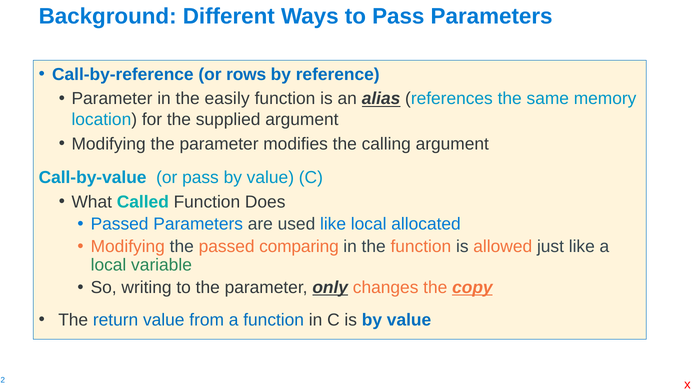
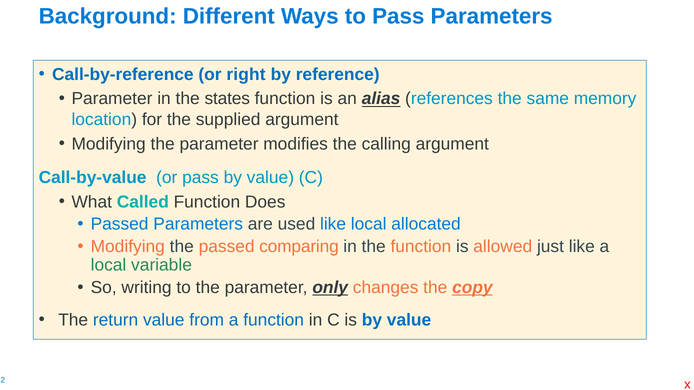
rows: rows -> right (246, 74)
easily: easily -> states (227, 99)
